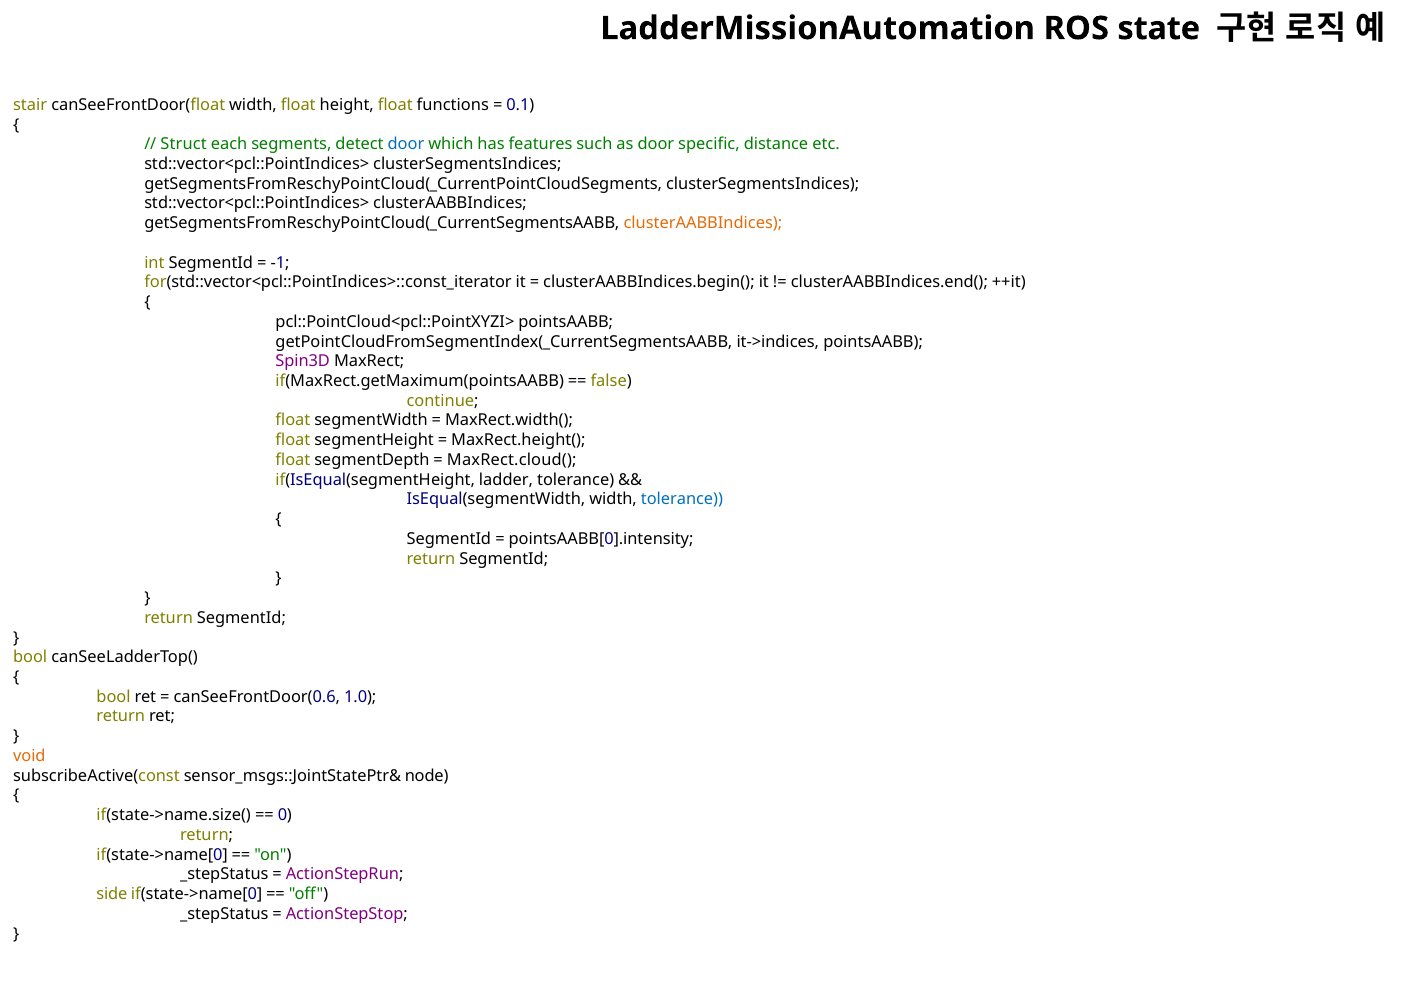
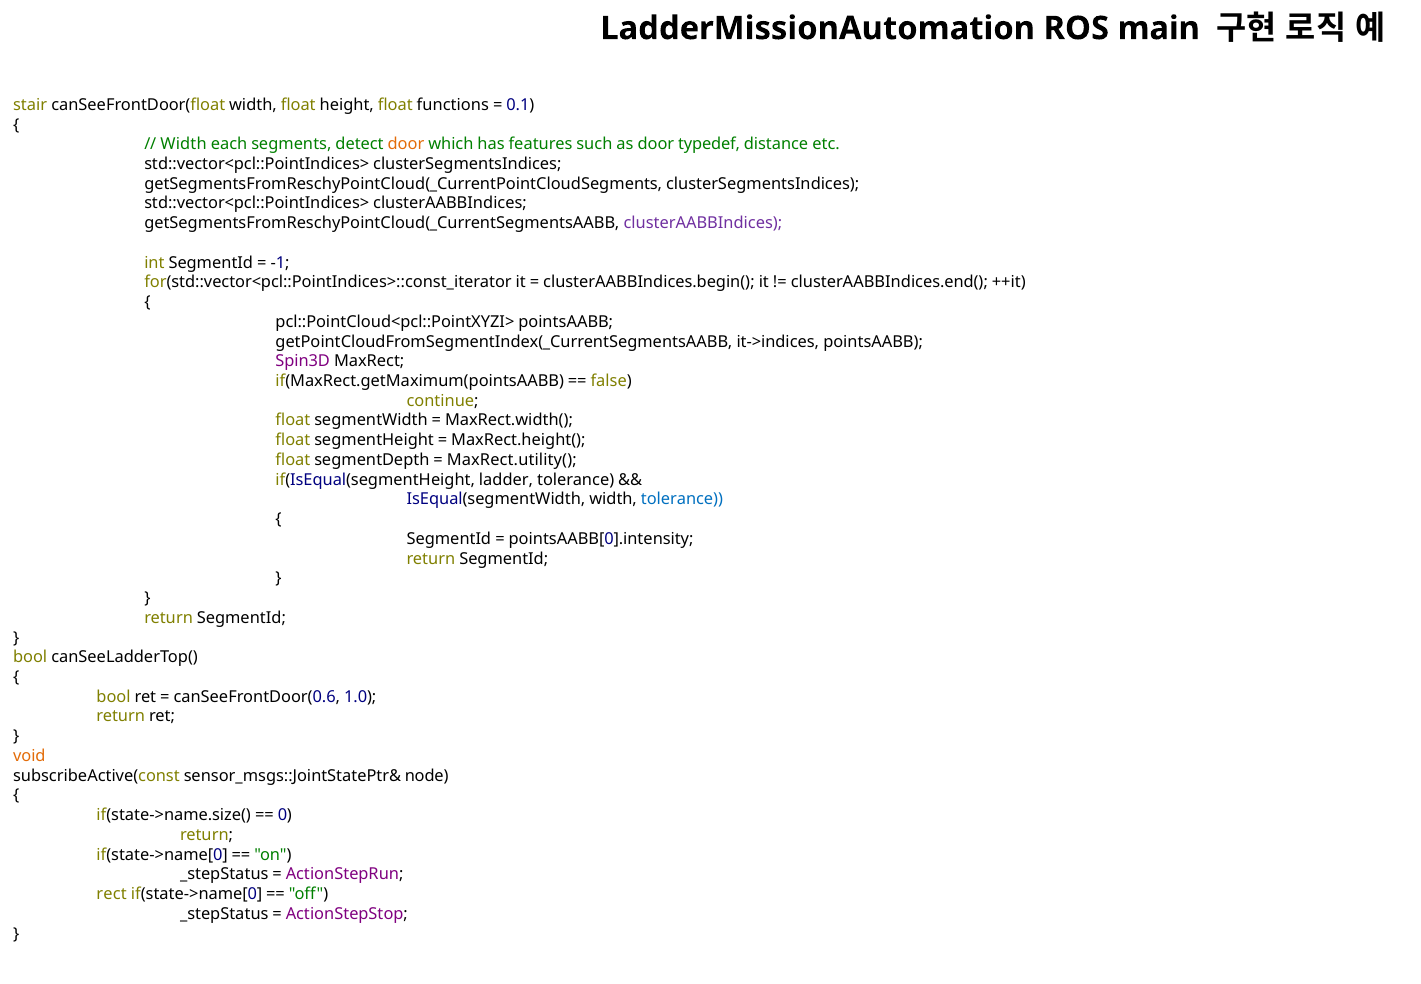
state: state -> main (1159, 28)
Struct: Struct -> Width (184, 144)
door colour: blue -> orange (406, 144)
specific: specific -> typedef (709, 144)
clusterAABBIndices colour: orange -> purple (703, 223)
MaxRect.cloud(: MaxRect.cloud( -> MaxRect.utility( (512, 460)
side: side -> rect (112, 894)
